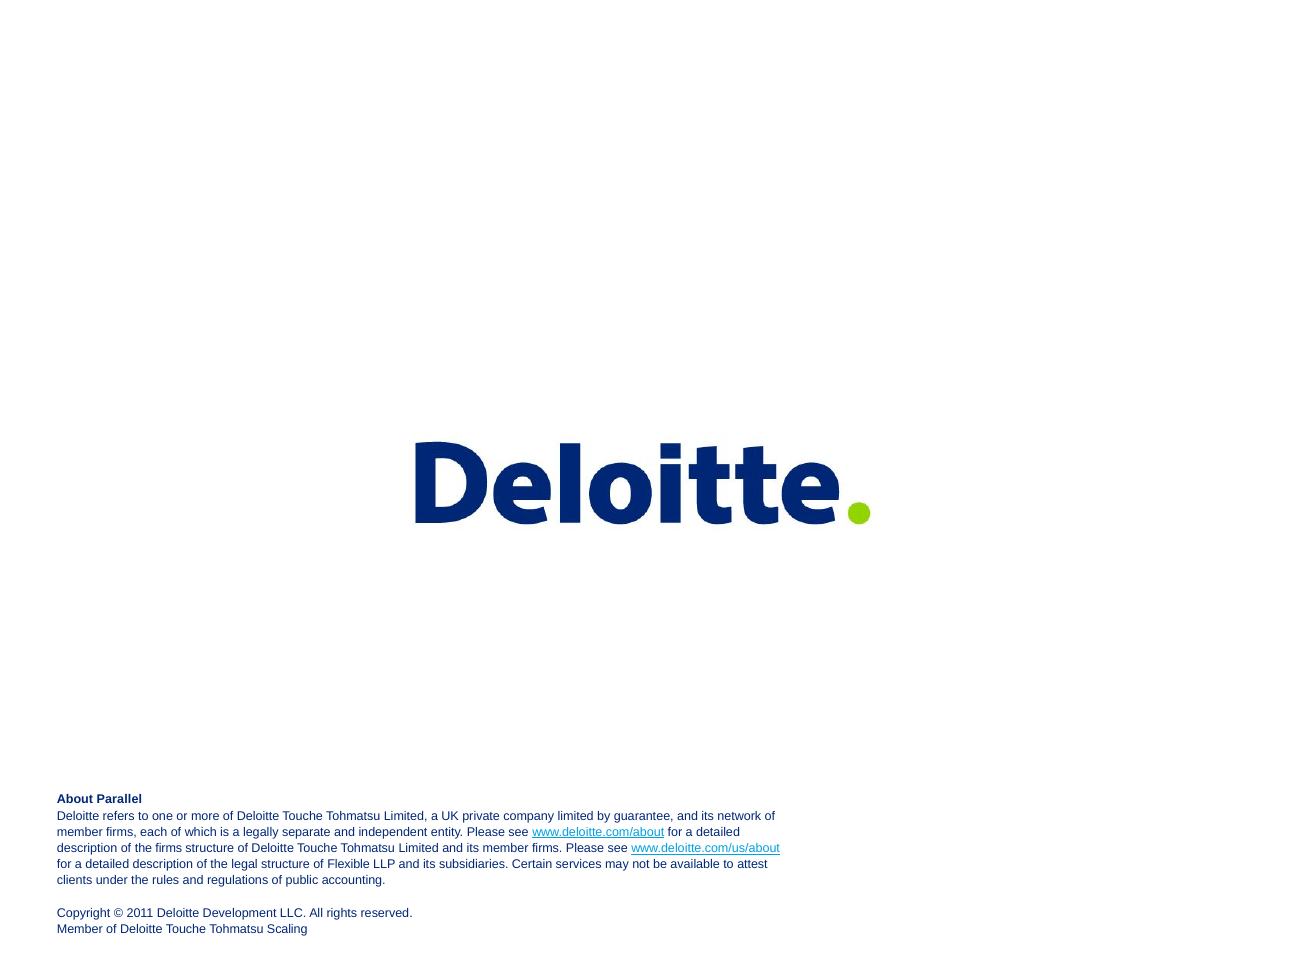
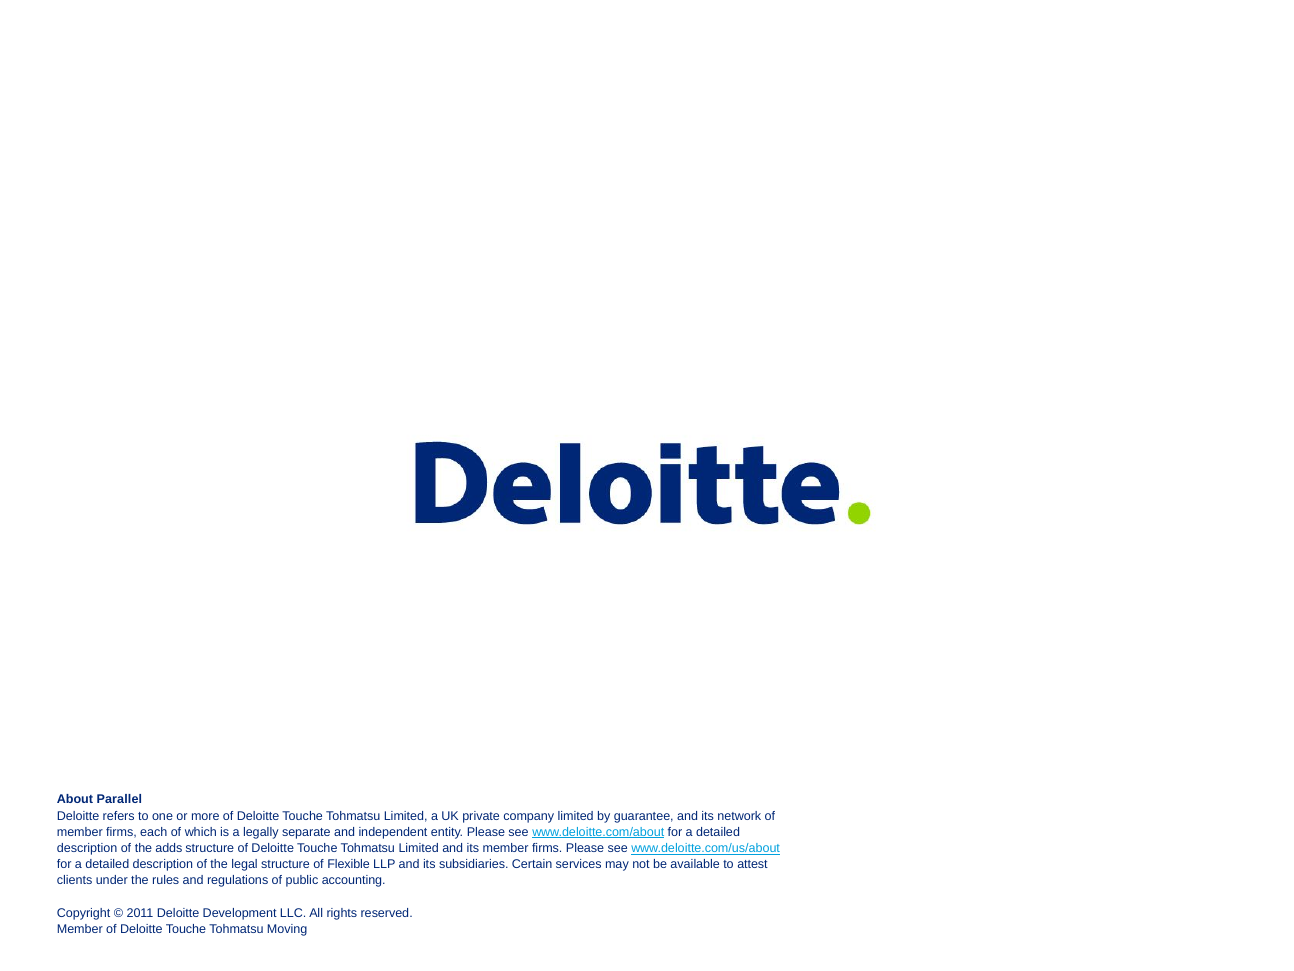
the firms: firms -> adds (169, 848)
Scaling: Scaling -> Moving (287, 929)
